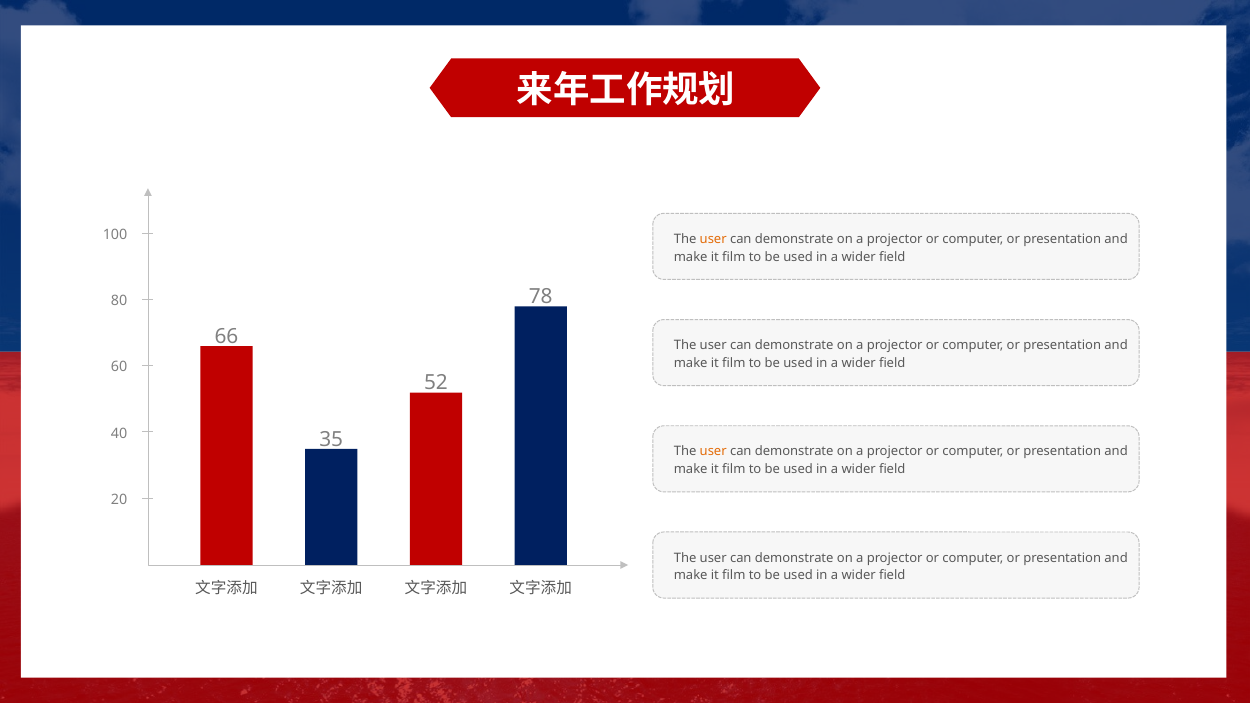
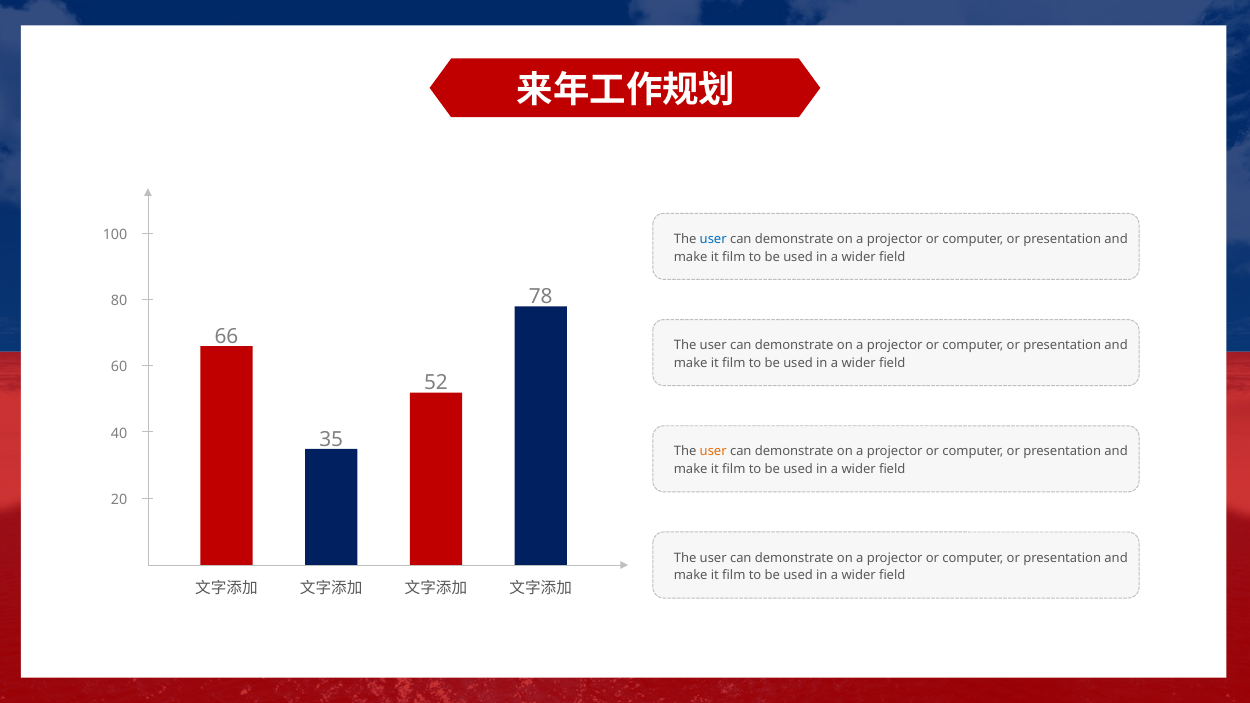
user colour: orange -> blue (713, 239)
